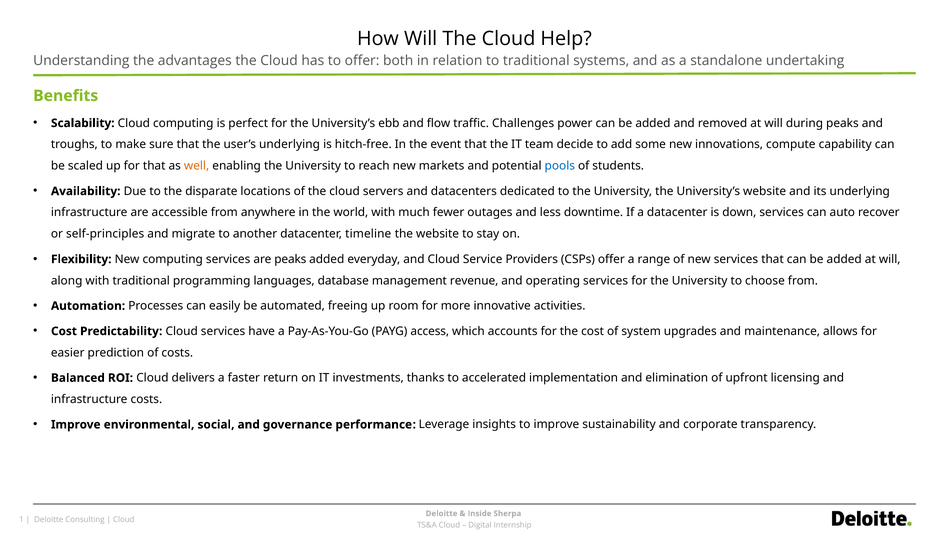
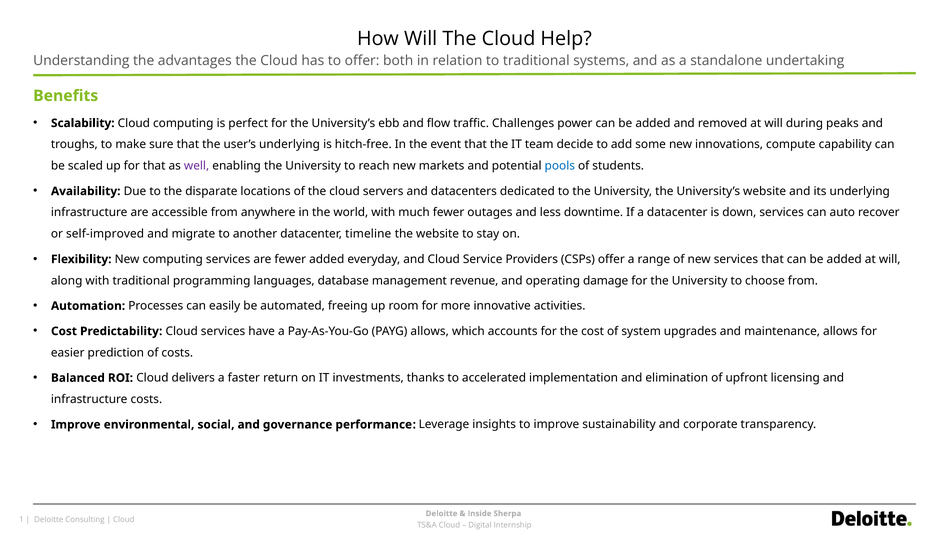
well colour: orange -> purple (197, 166)
self-principles: self-principles -> self-improved (105, 234)
are peaks: peaks -> fewer (290, 259)
operating services: services -> damage (606, 281)
PAYG access: access -> allows (430, 331)
